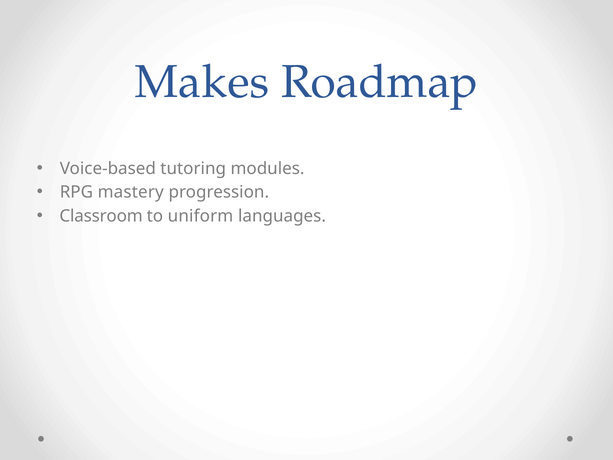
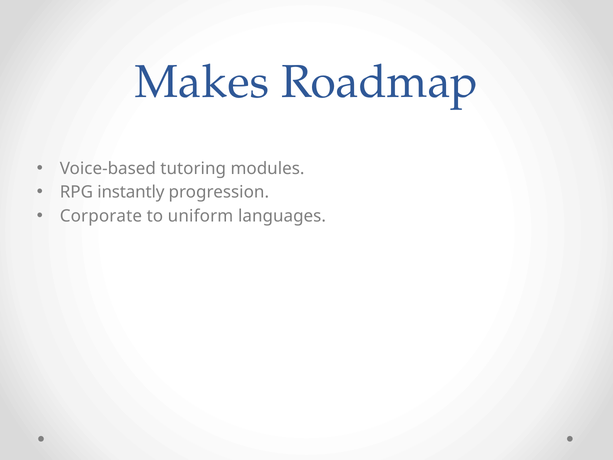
mastery: mastery -> instantly (131, 192)
Classroom: Classroom -> Corporate (101, 216)
